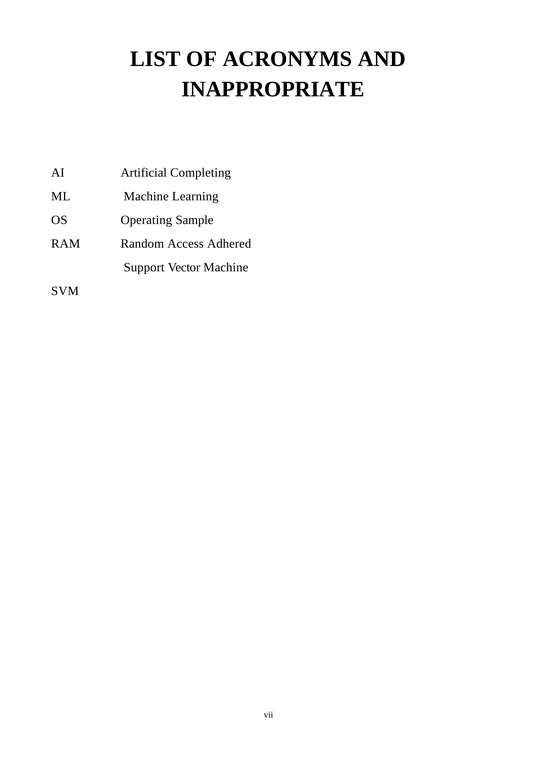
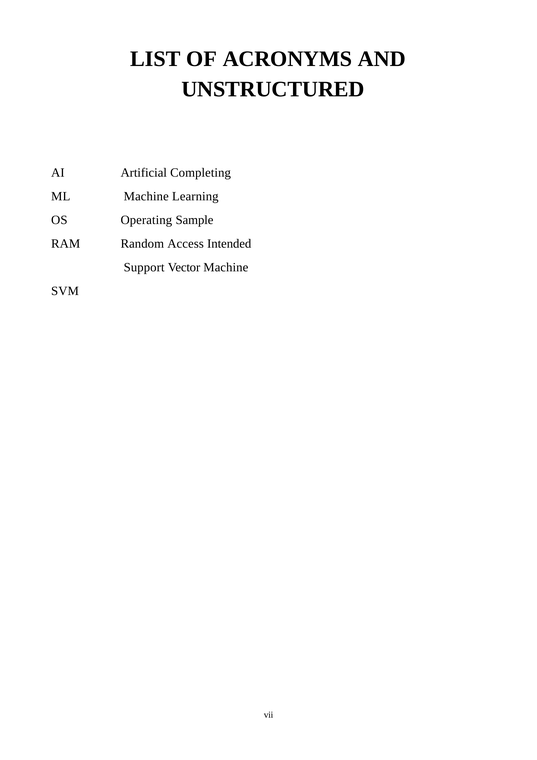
INAPPROPRIATE: INAPPROPRIATE -> UNSTRUCTURED (273, 89)
Adhered: Adhered -> Intended (229, 244)
